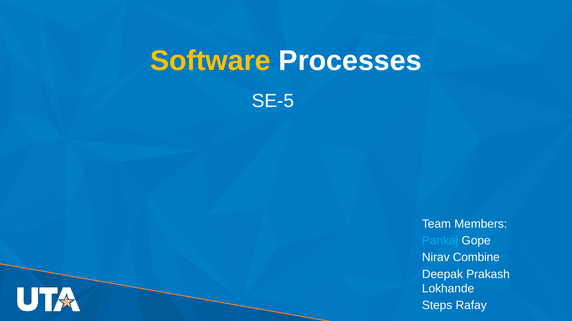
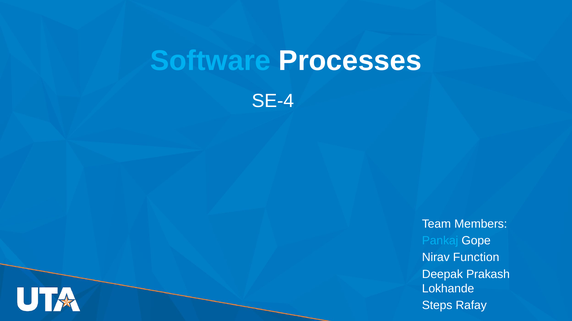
Software colour: yellow -> light blue (210, 61)
SE-5: SE-5 -> SE-4 (273, 101)
Combine: Combine -> Function (476, 258)
